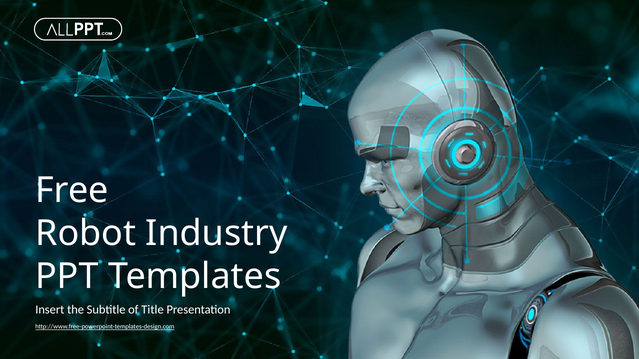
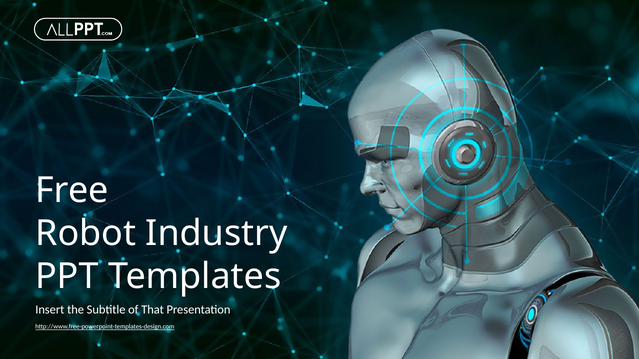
Title: Title -> That (153, 310)
